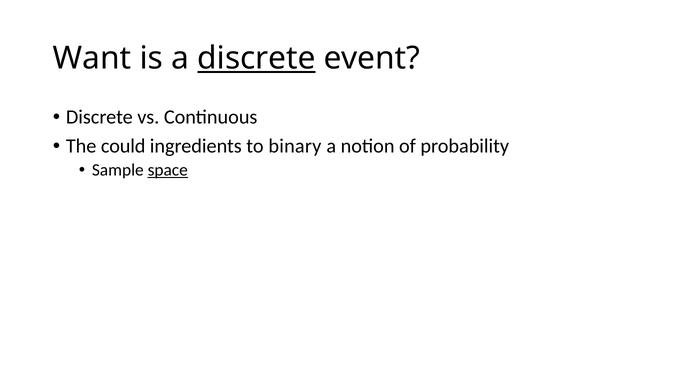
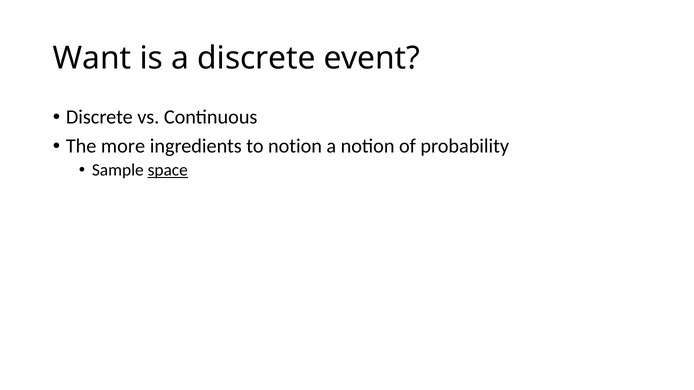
discrete underline: present -> none (257, 58)
could: could -> more (123, 146)
to binary: binary -> notion (295, 146)
